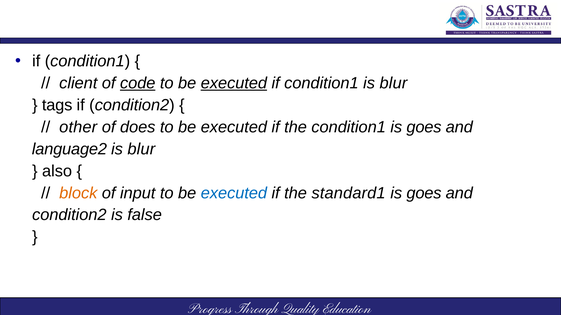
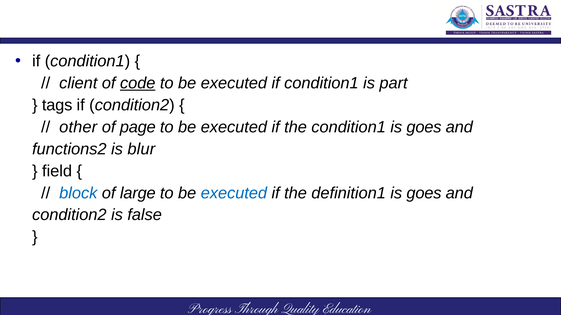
executed underline: present -> none (234, 83)
condition1 is blur: blur -> part (394, 83)
does: does -> page (138, 127)
language2: language2 -> functions2 (69, 149)
also: also -> field (57, 171)
block colour: orange -> blue (78, 193)
input: input -> large (138, 193)
standard1: standard1 -> definition1 (349, 193)
